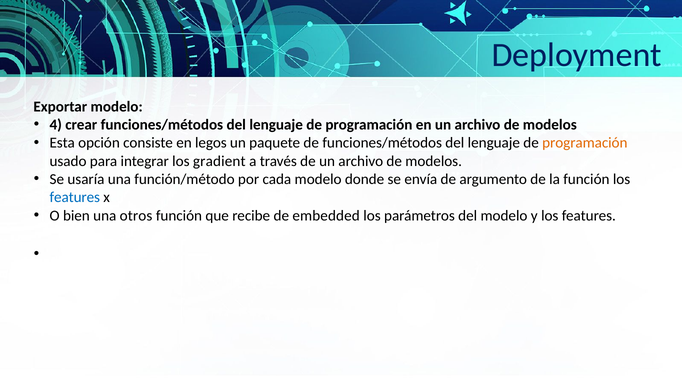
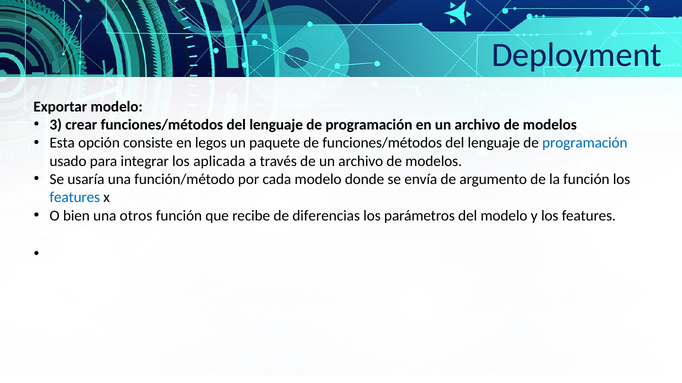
4: 4 -> 3 (56, 125)
programación colour: orange -> blue (585, 143)
gradient: gradient -> aplicada (219, 161)
embedded: embedded -> diferencias (326, 216)
